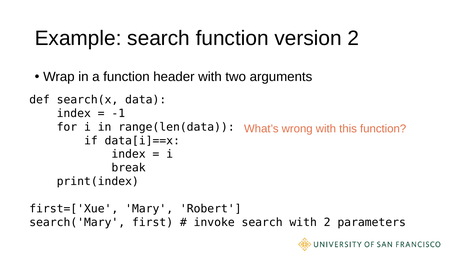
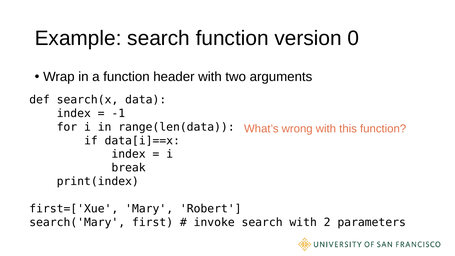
version 2: 2 -> 0 (353, 38)
